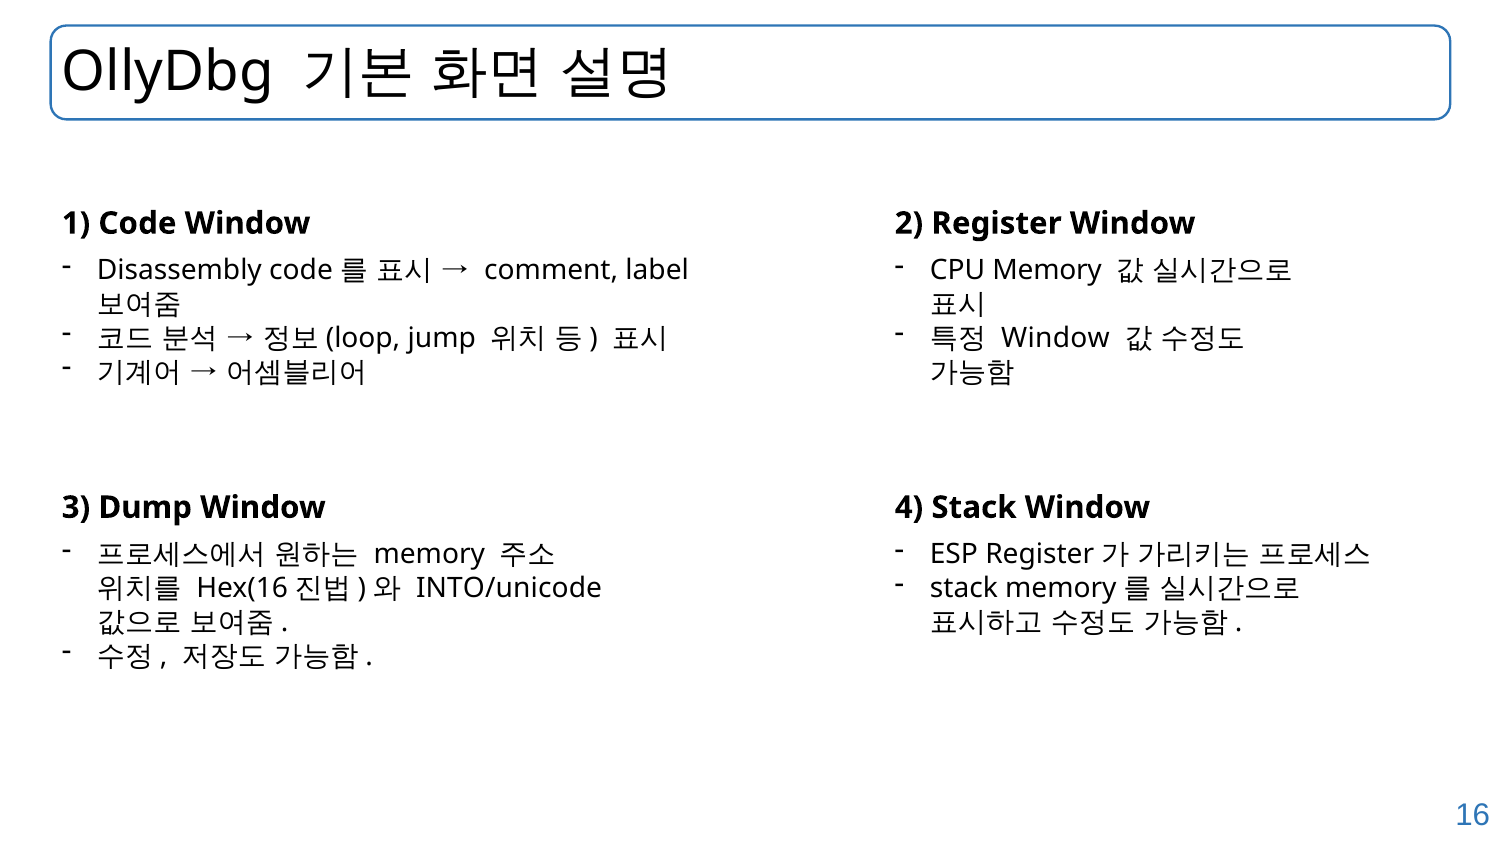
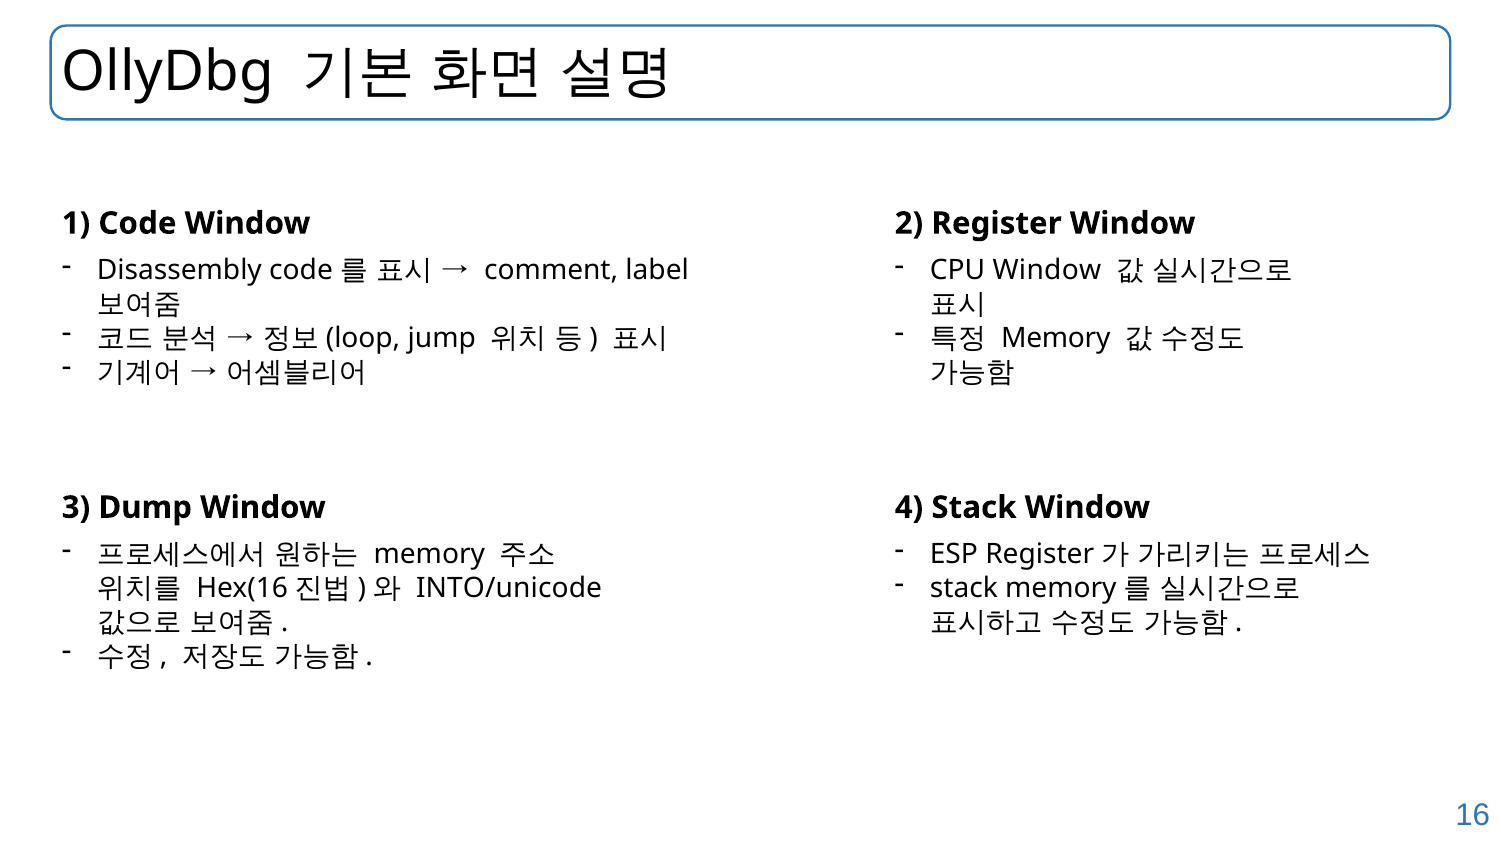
CPU Memory: Memory -> Window (1047, 271)
Window: Window -> Memory (1056, 338)
